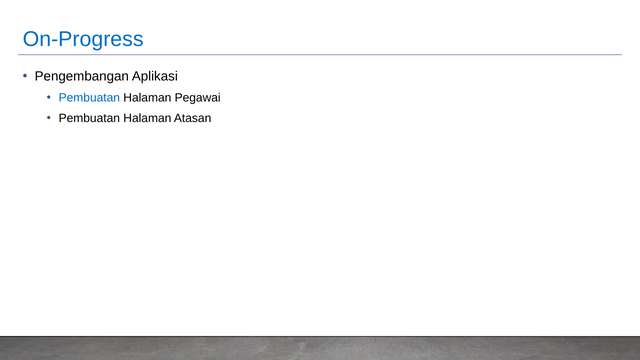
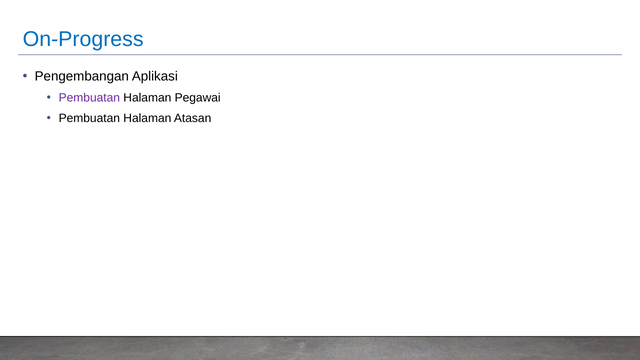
Pembuatan colour: blue -> purple (89, 98)
